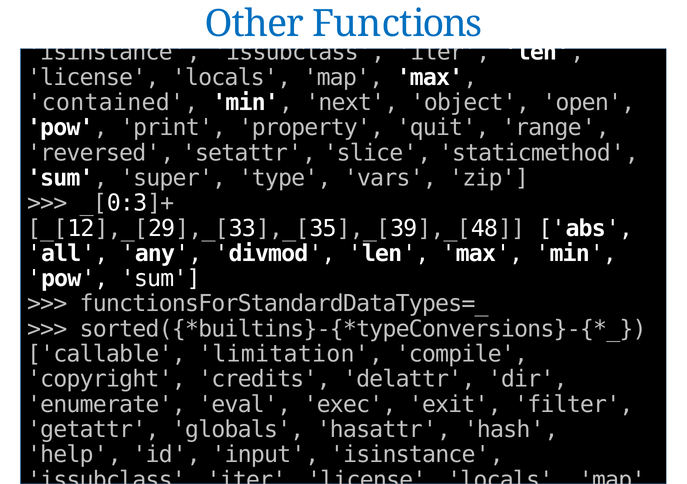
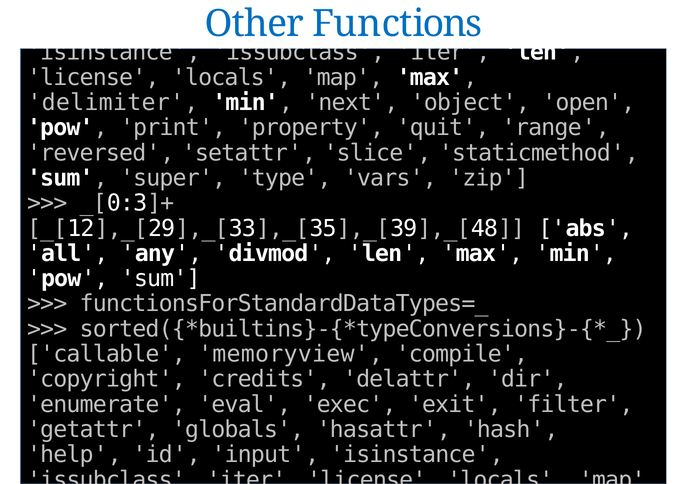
contained: contained -> delimiter (113, 103)
callable limitation: limitation -> memoryview (291, 354)
